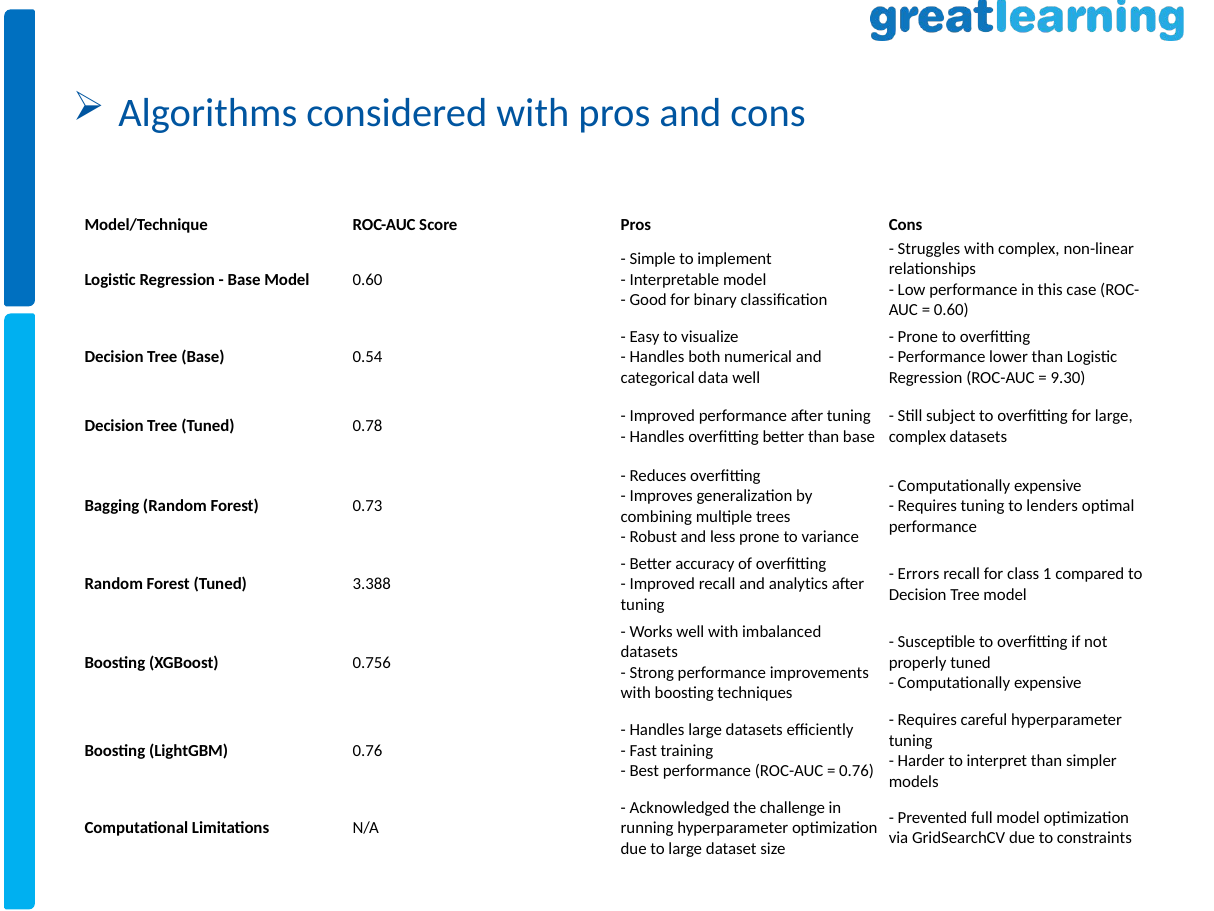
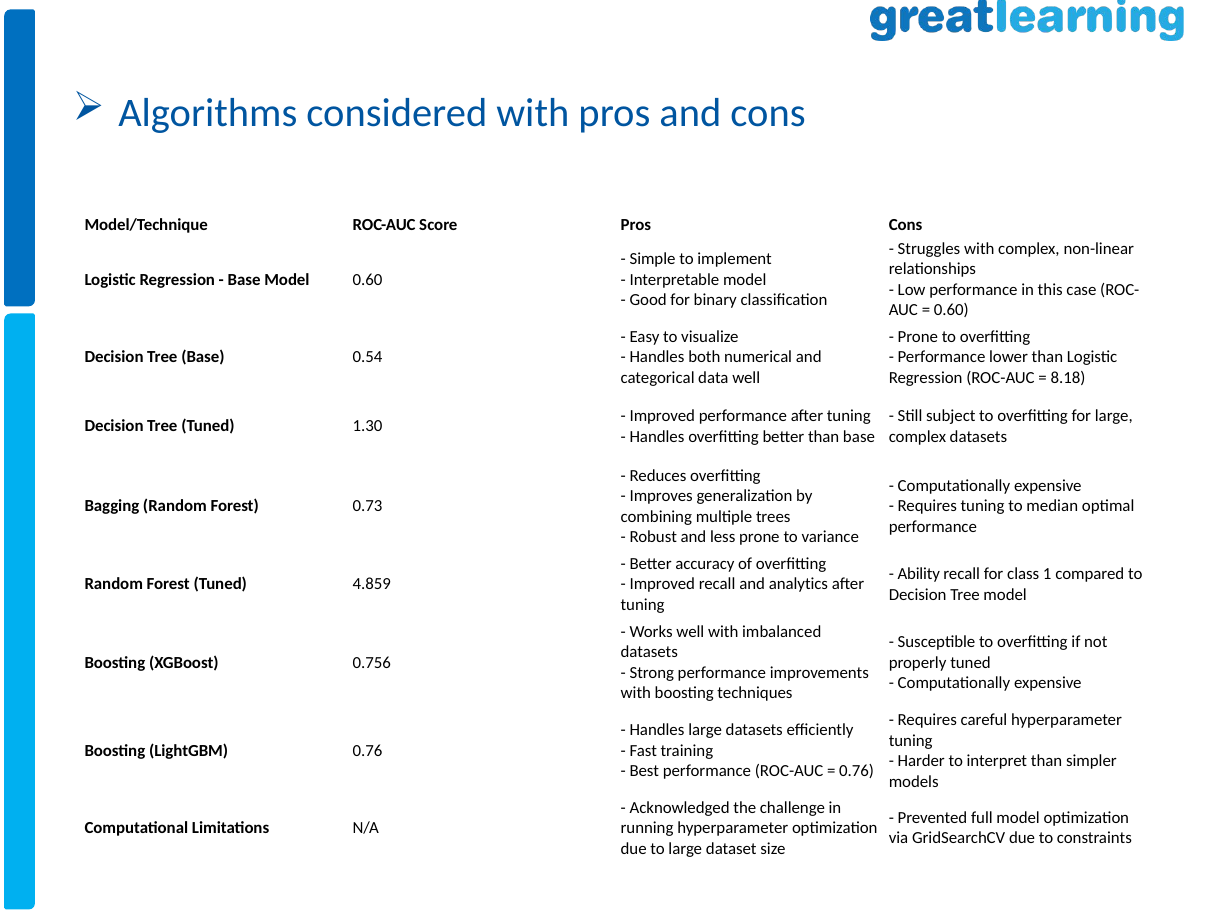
9.30: 9.30 -> 8.18 (1068, 377)
0.78: 0.78 -> 1.30 (368, 426)
lenders: lenders -> median (1052, 506)
Errors: Errors -> Ability (919, 574)
3.388: 3.388 -> 4.859 (372, 584)
